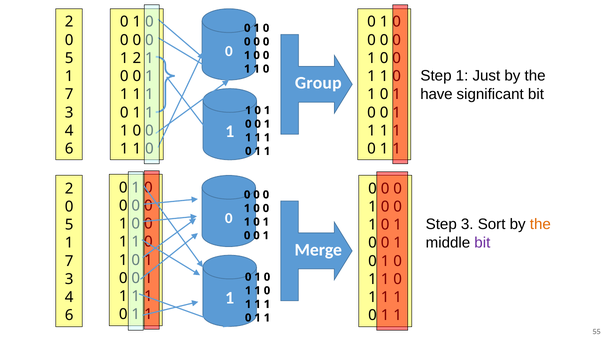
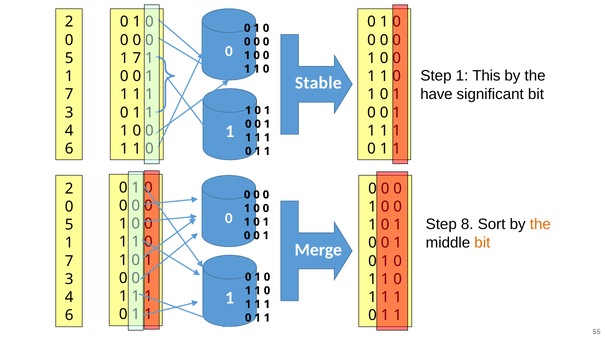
2: 2 -> 7 (137, 58)
Group: Group -> Stable (318, 83)
Just: Just -> This (486, 76)
Step 3: 3 -> 8 (467, 225)
bit colour: purple -> orange (482, 243)
